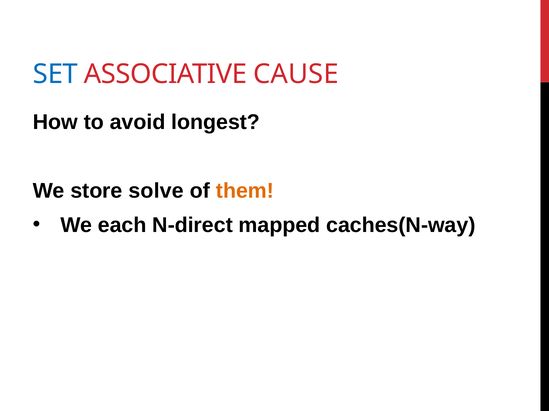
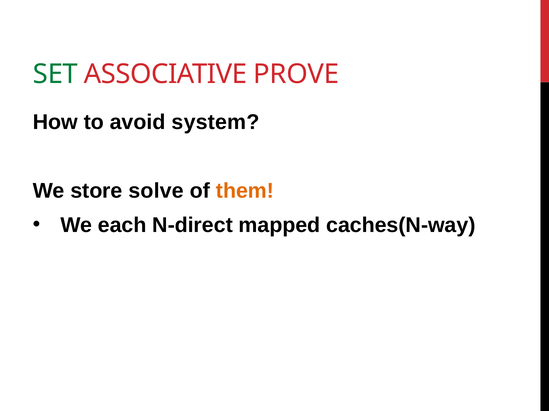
SET colour: blue -> green (55, 74)
CAUSE: CAUSE -> PROVE (296, 74)
longest: longest -> system (216, 122)
